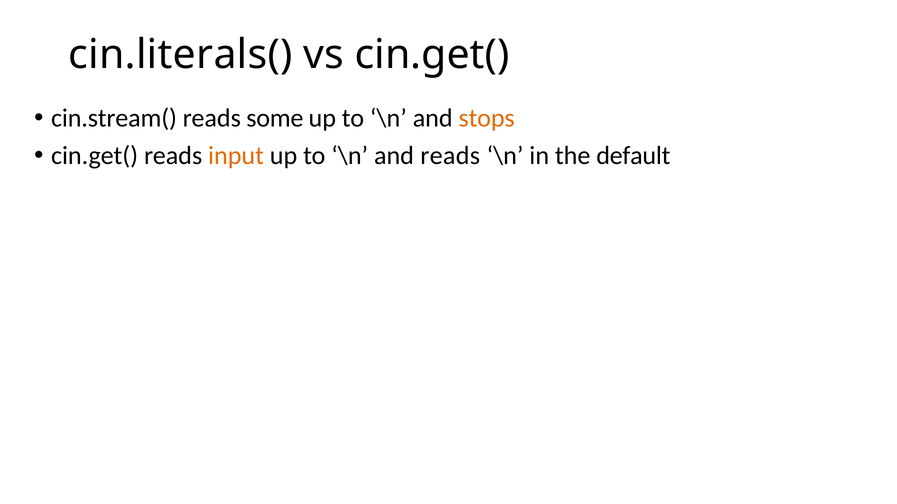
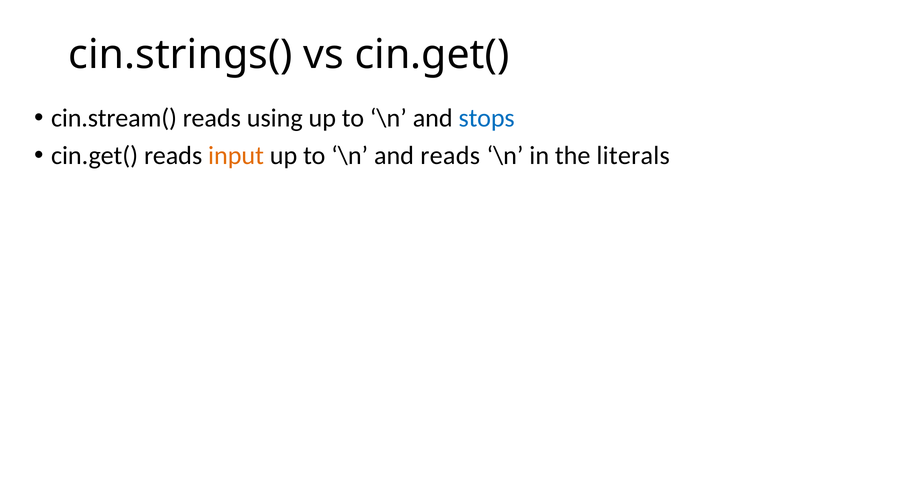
cin.literals(: cin.literals( -> cin.strings( (181, 55)
some: some -> using (275, 118)
stops colour: orange -> blue (487, 118)
default: default -> literals (633, 156)
